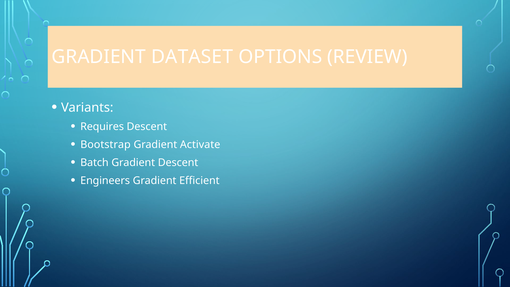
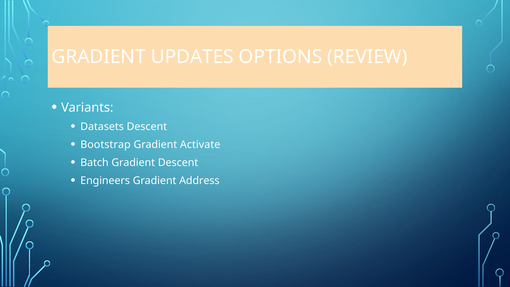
DATASET: DATASET -> UPDATES (192, 57)
Requires: Requires -> Datasets (102, 127)
Efficient: Efficient -> Address (199, 181)
